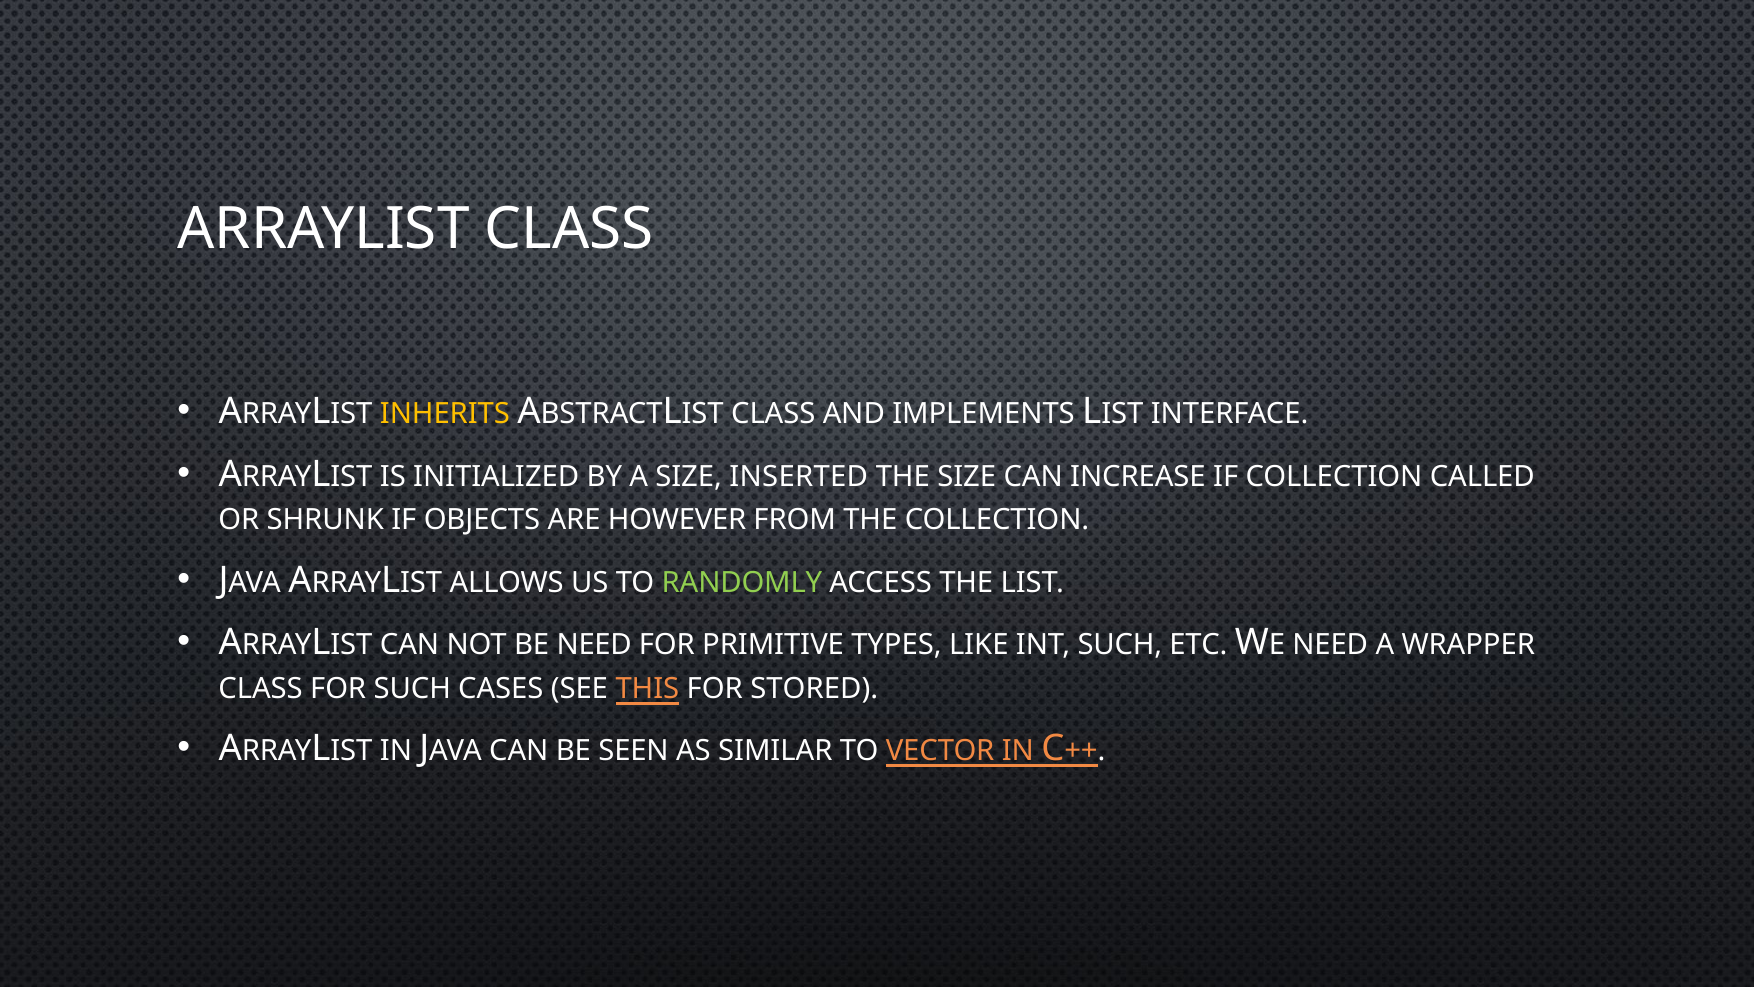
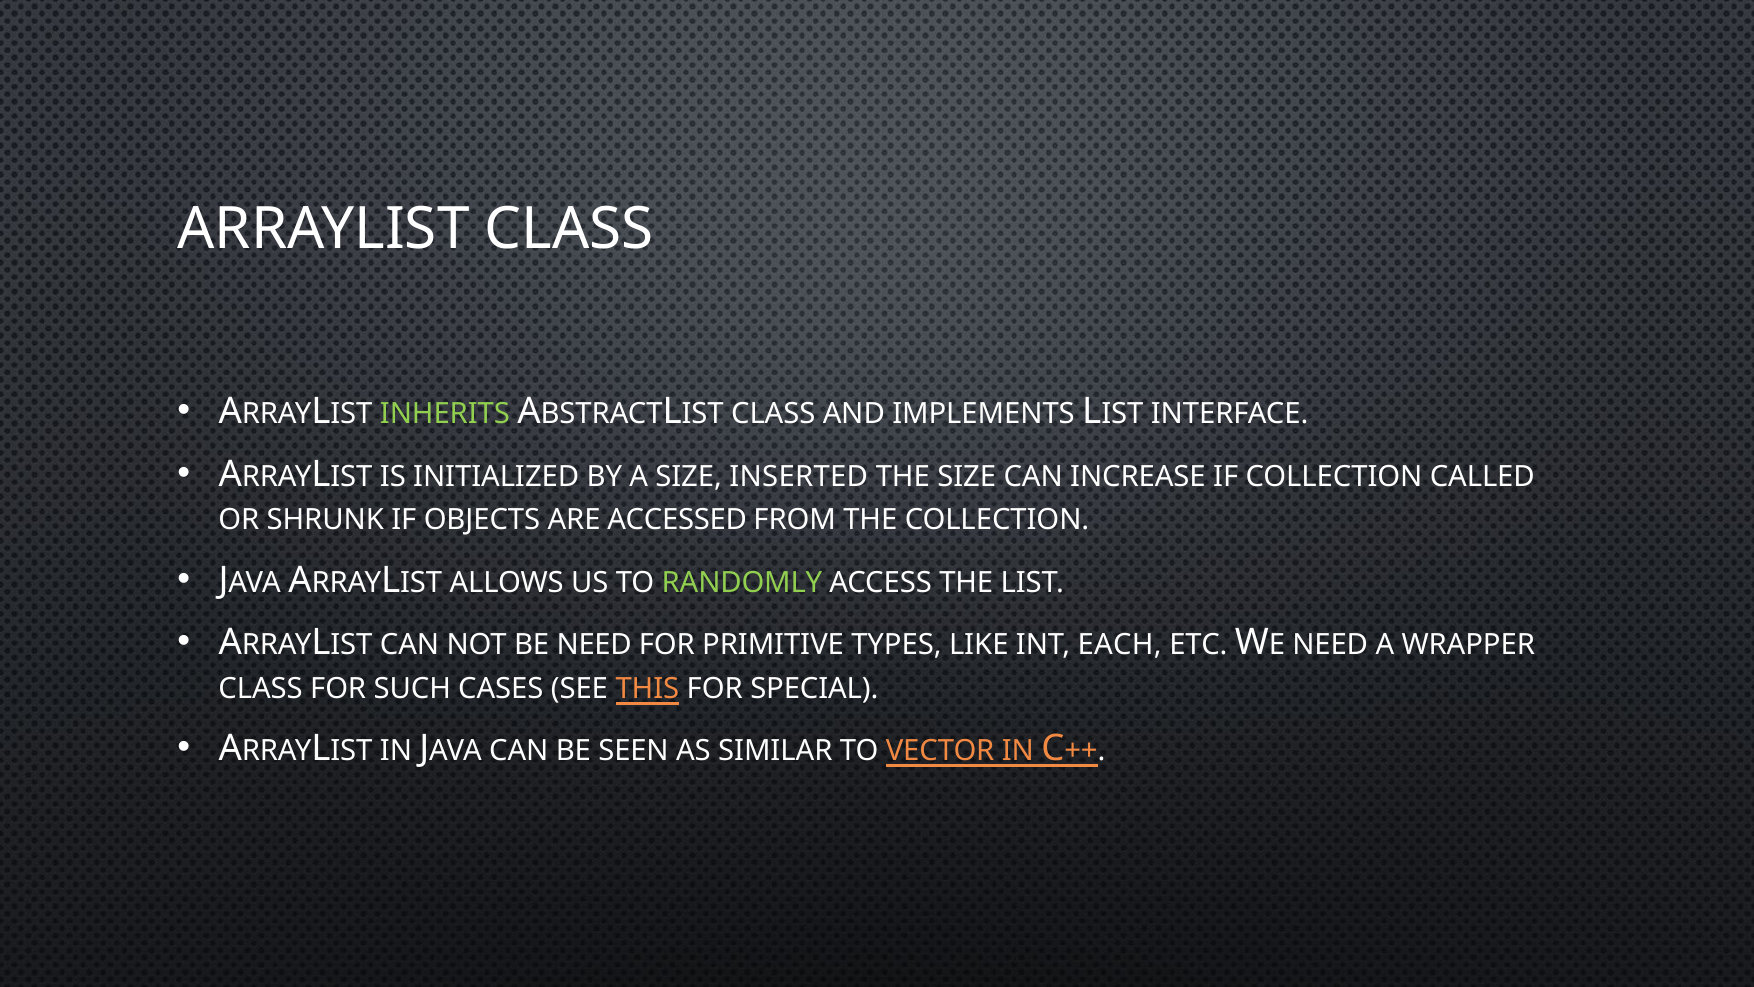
INHERITS colour: yellow -> light green (445, 414)
HOWEVER: HOWEVER -> ACCESSED (677, 520)
INT SUCH: SUCH -> EACH (1120, 644)
STORED: STORED -> SPECIAL (814, 688)
